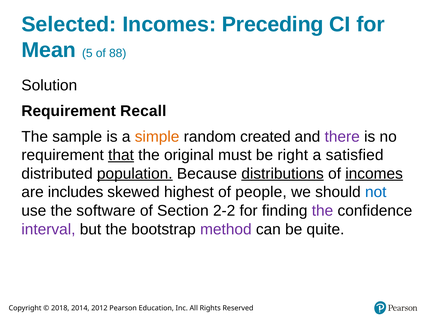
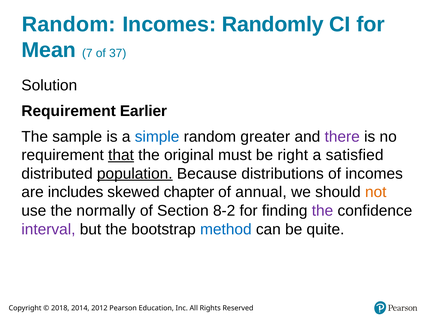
Selected: Selected -> Random (69, 24)
Preceding: Preceding -> Randomly (273, 24)
5: 5 -> 7 (87, 53)
88: 88 -> 37 (118, 53)
Recall: Recall -> Earlier (143, 111)
simple colour: orange -> blue (157, 137)
created: created -> greater (265, 137)
distributions underline: present -> none (283, 174)
incomes underline: present -> none (374, 174)
highest: highest -> chapter (189, 192)
people: people -> annual (261, 192)
not colour: blue -> orange (376, 192)
software: software -> normally (106, 211)
2-2: 2-2 -> 8-2 (224, 211)
method colour: purple -> blue (226, 229)
